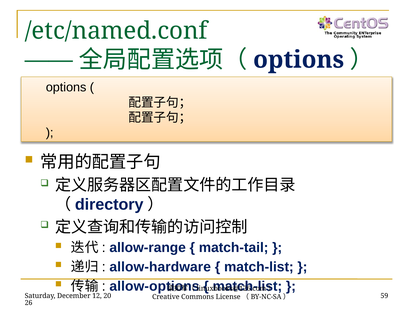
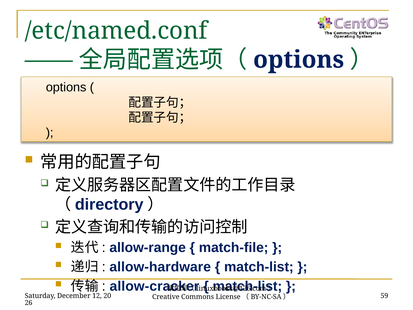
match-tail: match-tail -> match-file (234, 247)
allow-options: allow-options -> allow-cracker (154, 286)
